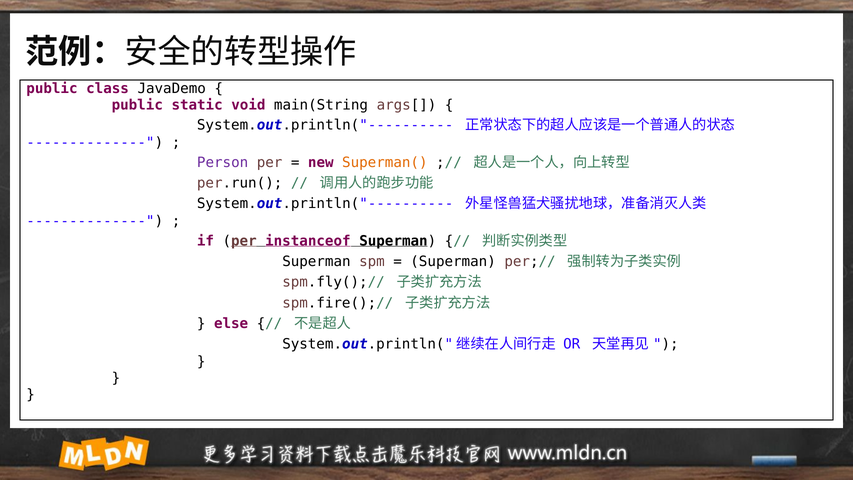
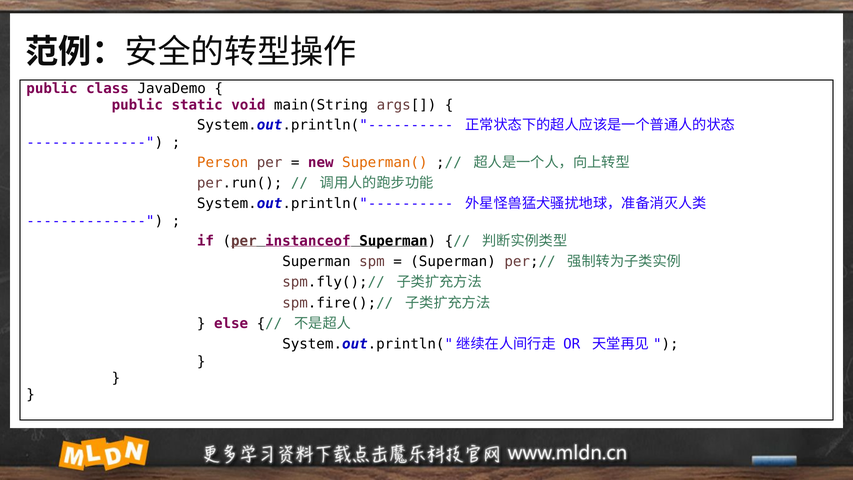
Person colour: purple -> orange (223, 162)
